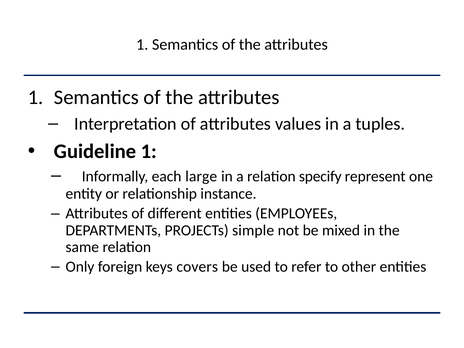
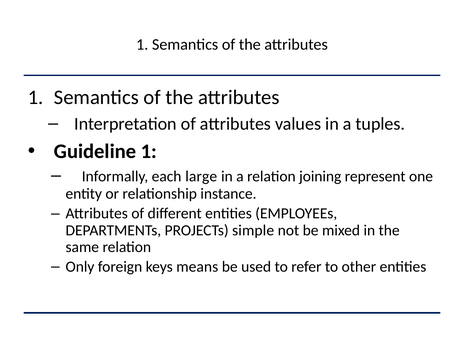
specify: specify -> joining (320, 176)
covers: covers -> means (197, 267)
